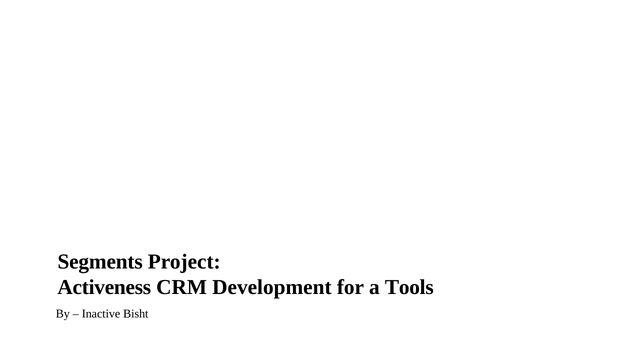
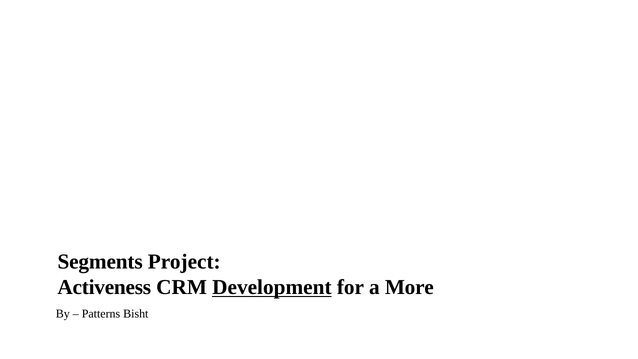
Development underline: none -> present (272, 287)
Tools: Tools -> More (409, 287)
Inactive: Inactive -> Patterns (101, 314)
